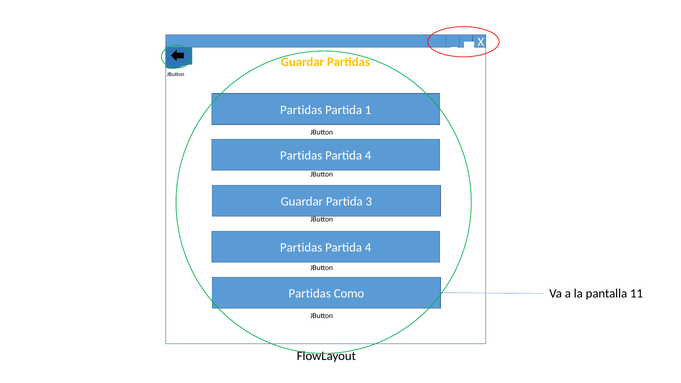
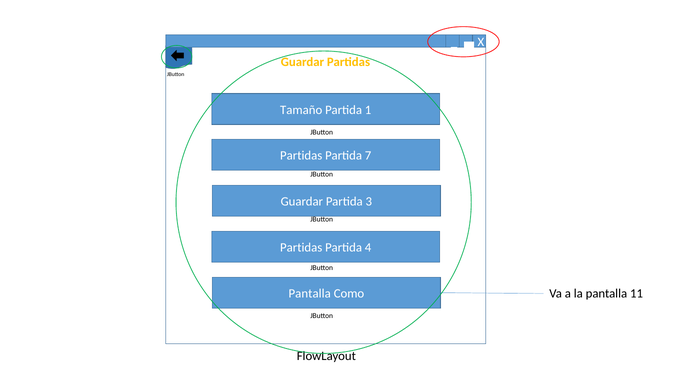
Partidas: Partidas -> Tamaño (301, 110)
4: 4 -> 7 (368, 156)
Partidas: Partidas -> Pantalla (310, 294)
